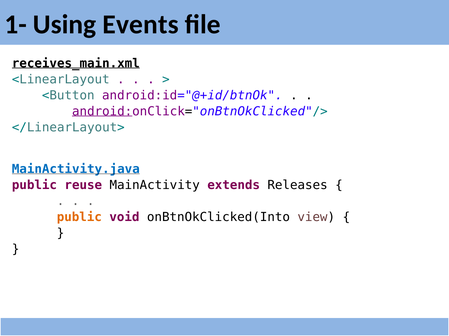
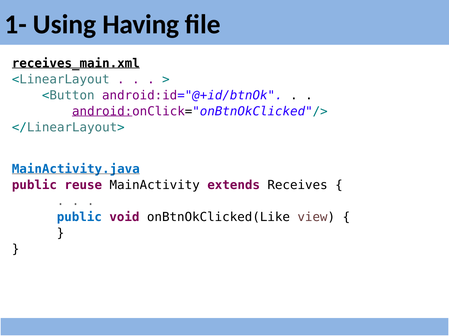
Events: Events -> Having (141, 24)
Releases: Releases -> Receives (298, 186)
public colour: orange -> blue (79, 218)
onBtnOkClicked(Into: onBtnOkClicked(Into -> onBtnOkClicked(Like (218, 218)
